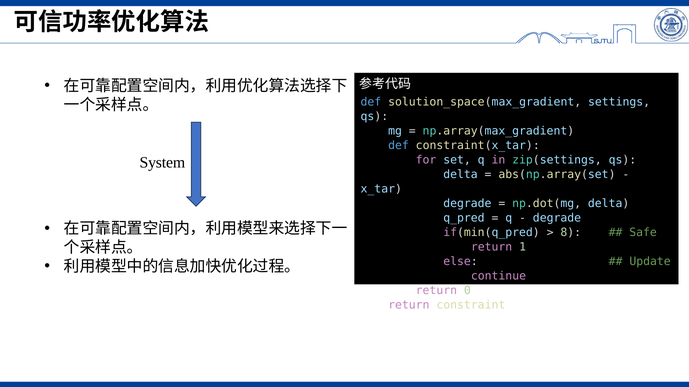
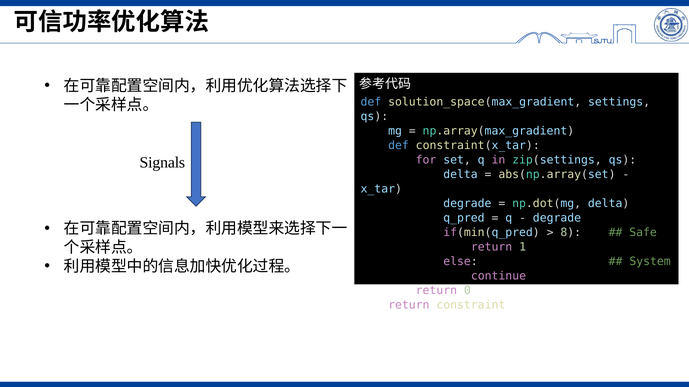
System: System -> Signals (162, 163)
Update: Update -> System (650, 262)
